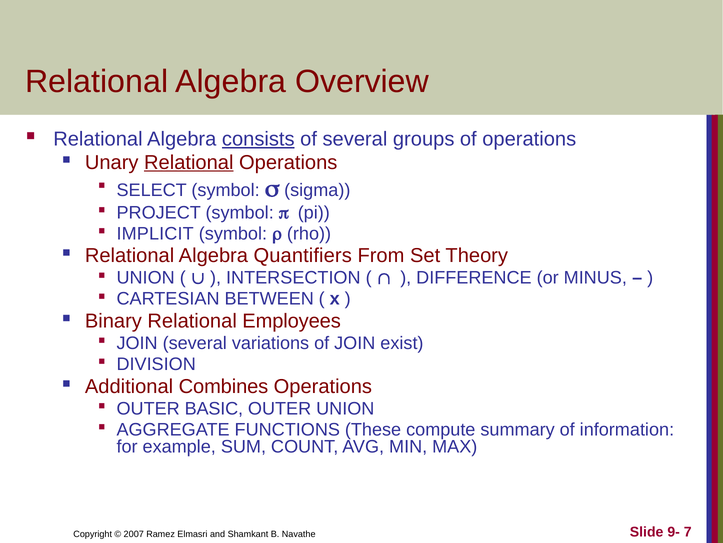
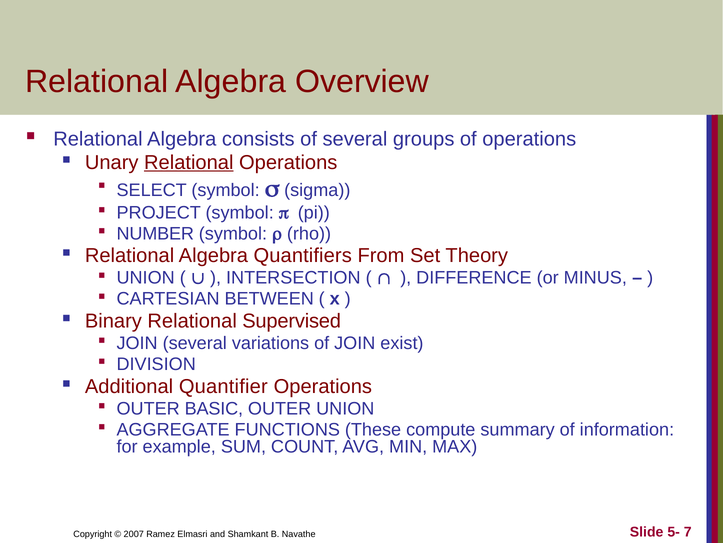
consists underline: present -> none (258, 139)
IMPLICIT: IMPLICIT -> NUMBER (155, 233)
Employees: Employees -> Supervised (292, 321)
Combines: Combines -> Quantifier (223, 386)
9-: 9- -> 5- (674, 531)
